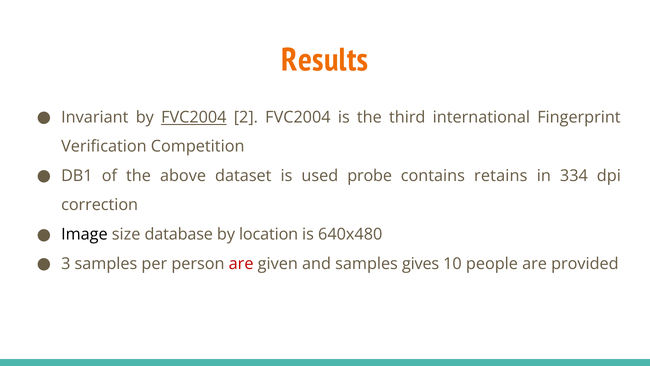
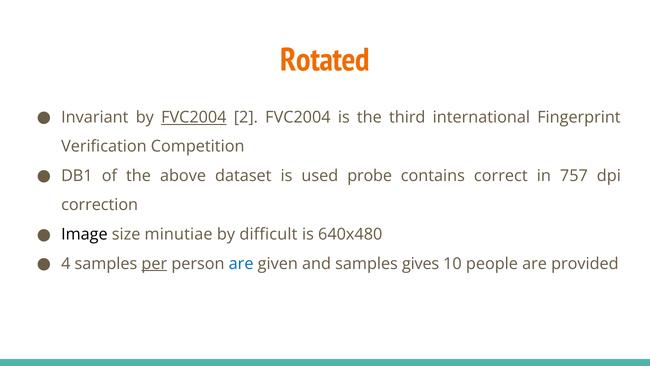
Results: Results -> Rotated (325, 60)
retains: retains -> correct (501, 176)
334: 334 -> 757 (574, 176)
database: database -> minutiae (179, 234)
location: location -> difficult (268, 234)
3: 3 -> 4 (66, 263)
per underline: none -> present (154, 263)
are colour: red -> blue (241, 263)
